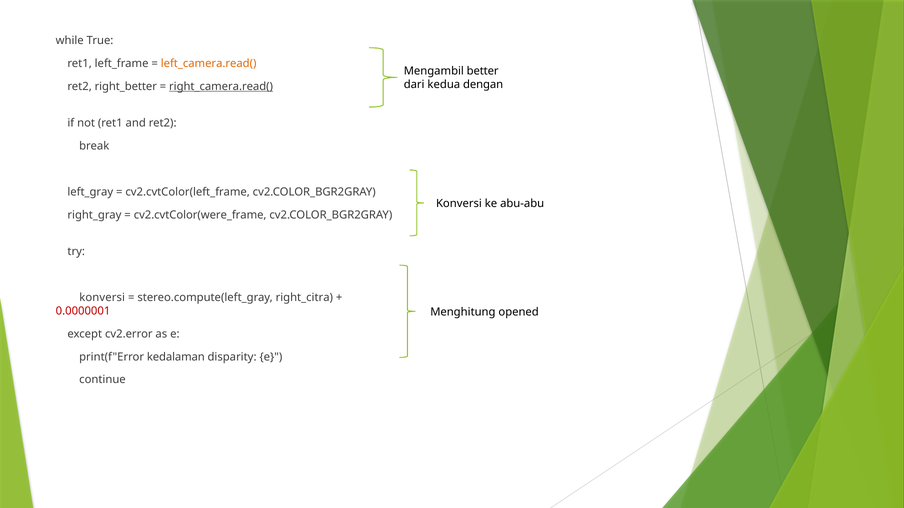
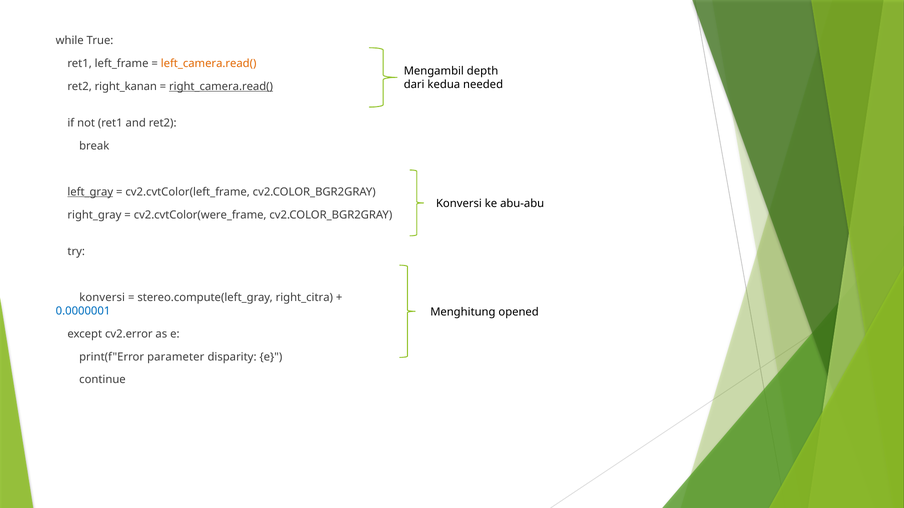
better: better -> depth (483, 71)
dengan: dengan -> needed (483, 85)
right_better: right_better -> right_kanan (126, 87)
left_gray underline: none -> present (90, 192)
0.0000001 colour: red -> blue (83, 311)
kedalaman: kedalaman -> parameter (176, 357)
